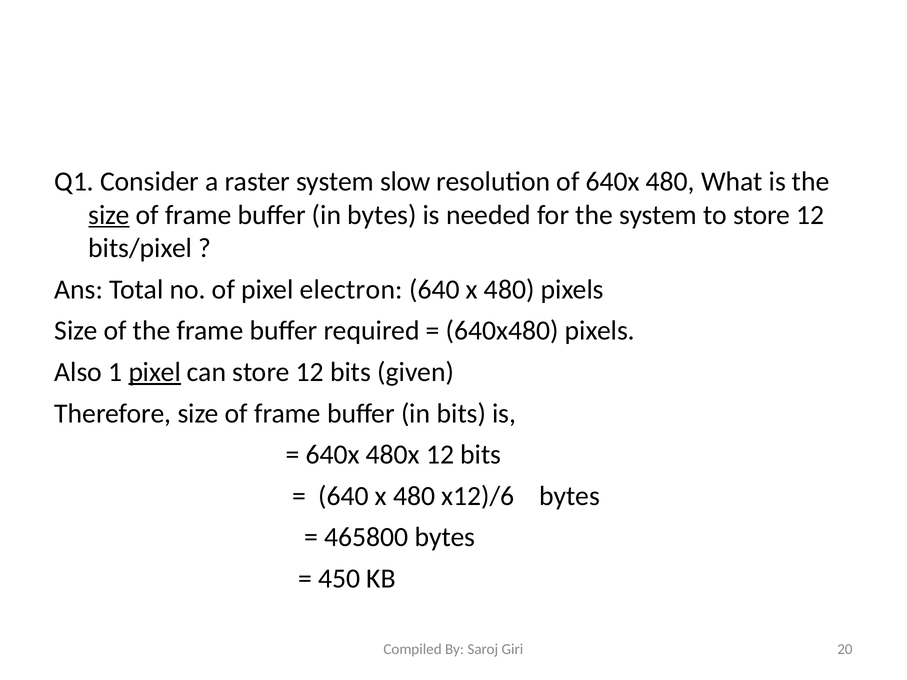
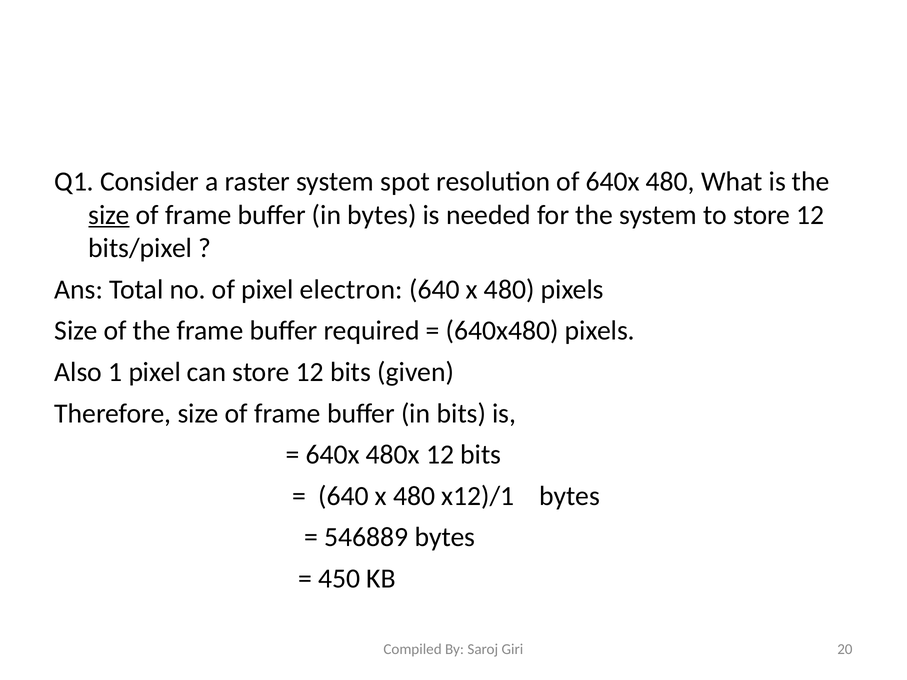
slow: slow -> spot (405, 182)
pixel underline: present -> none (155, 372)
x12)/6: x12)/6 -> x12)/1 (478, 496)
465800: 465800 -> 546889 (366, 538)
